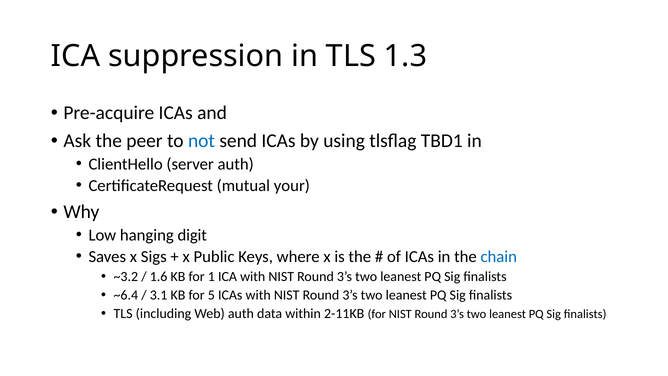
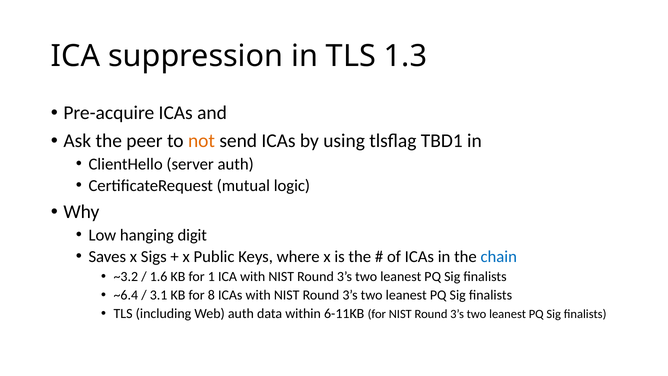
not colour: blue -> orange (202, 141)
your: your -> logic (292, 185)
5: 5 -> 8 (211, 295)
2-11KB: 2-11KB -> 6-11KB (344, 313)
